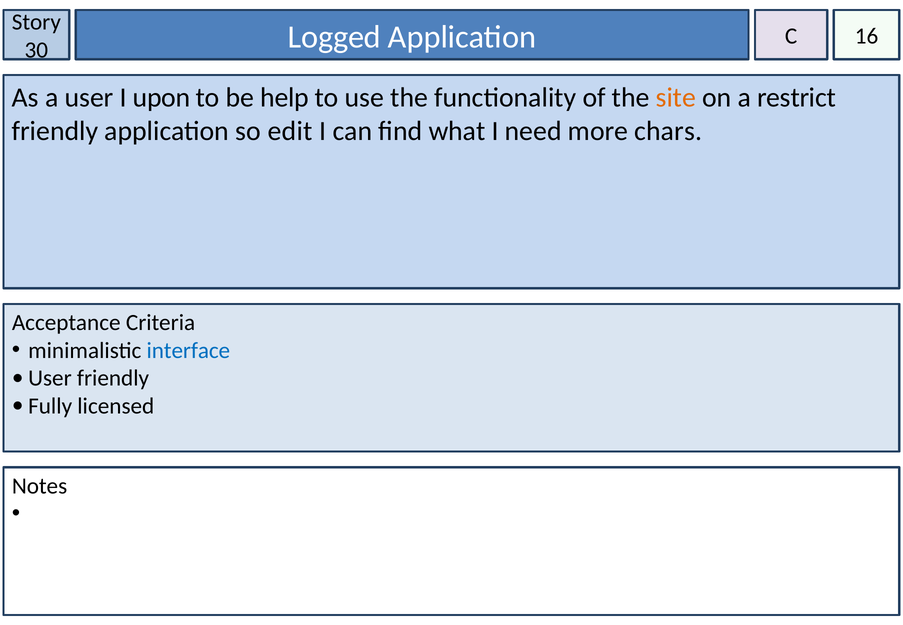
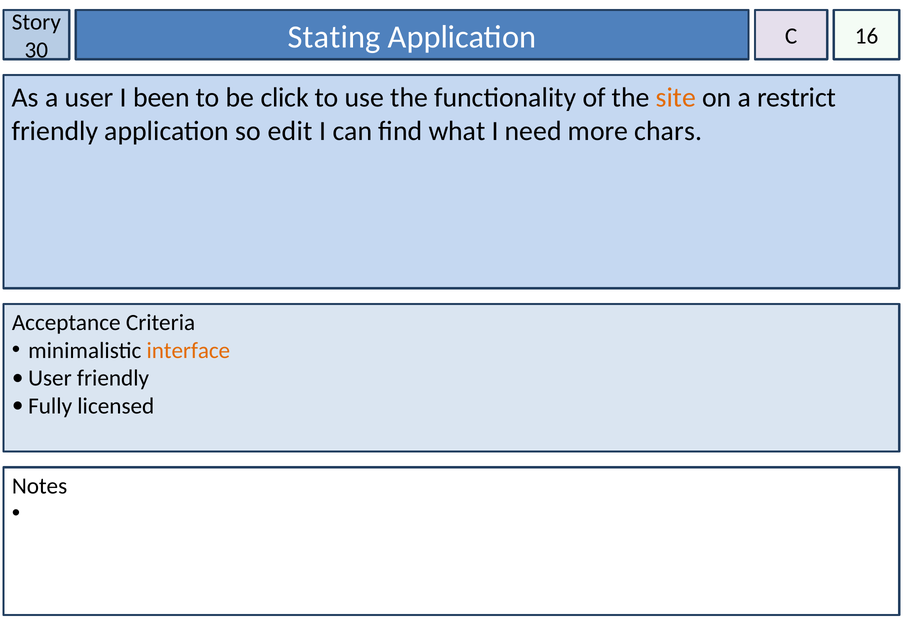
Logged: Logged -> Stating (334, 37)
upon: upon -> been (161, 98)
help: help -> click (285, 98)
interface colour: blue -> orange (188, 351)
